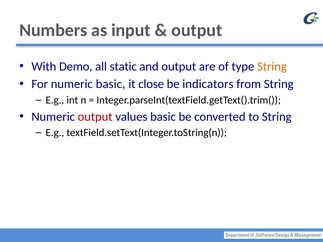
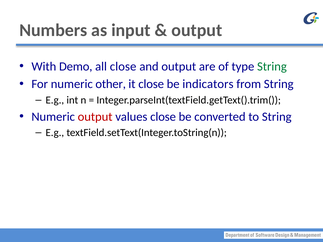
all static: static -> close (123, 67)
String colour: orange -> green (272, 67)
numeric basic: basic -> other (111, 84)
values basic: basic -> close (163, 117)
